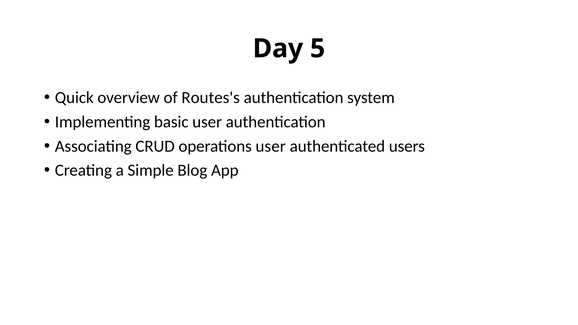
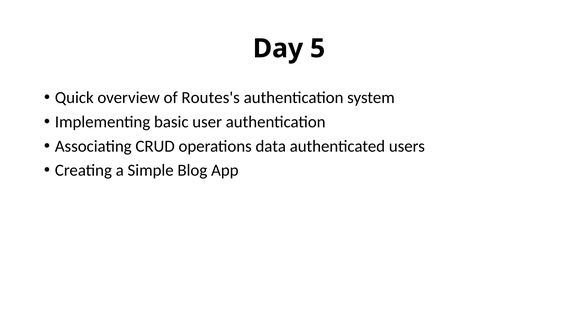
operations user: user -> data (271, 146)
